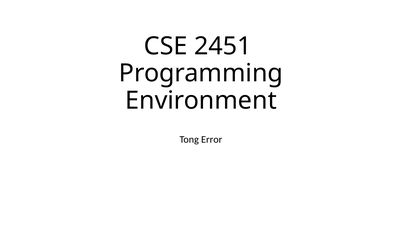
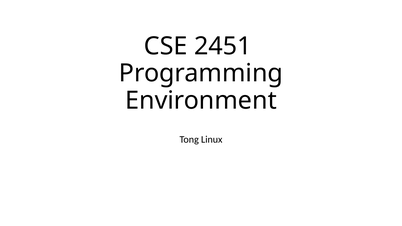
Error: Error -> Linux (212, 140)
